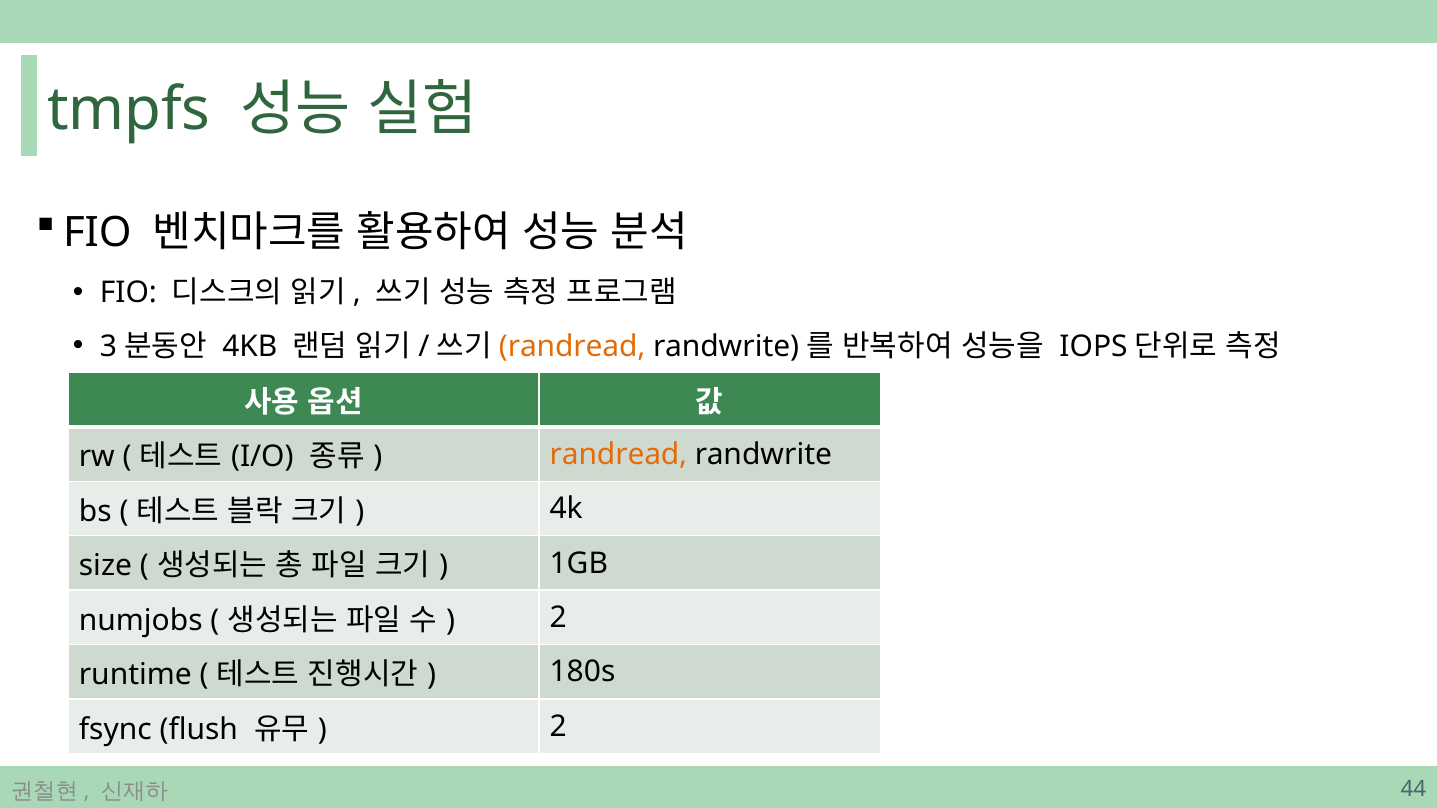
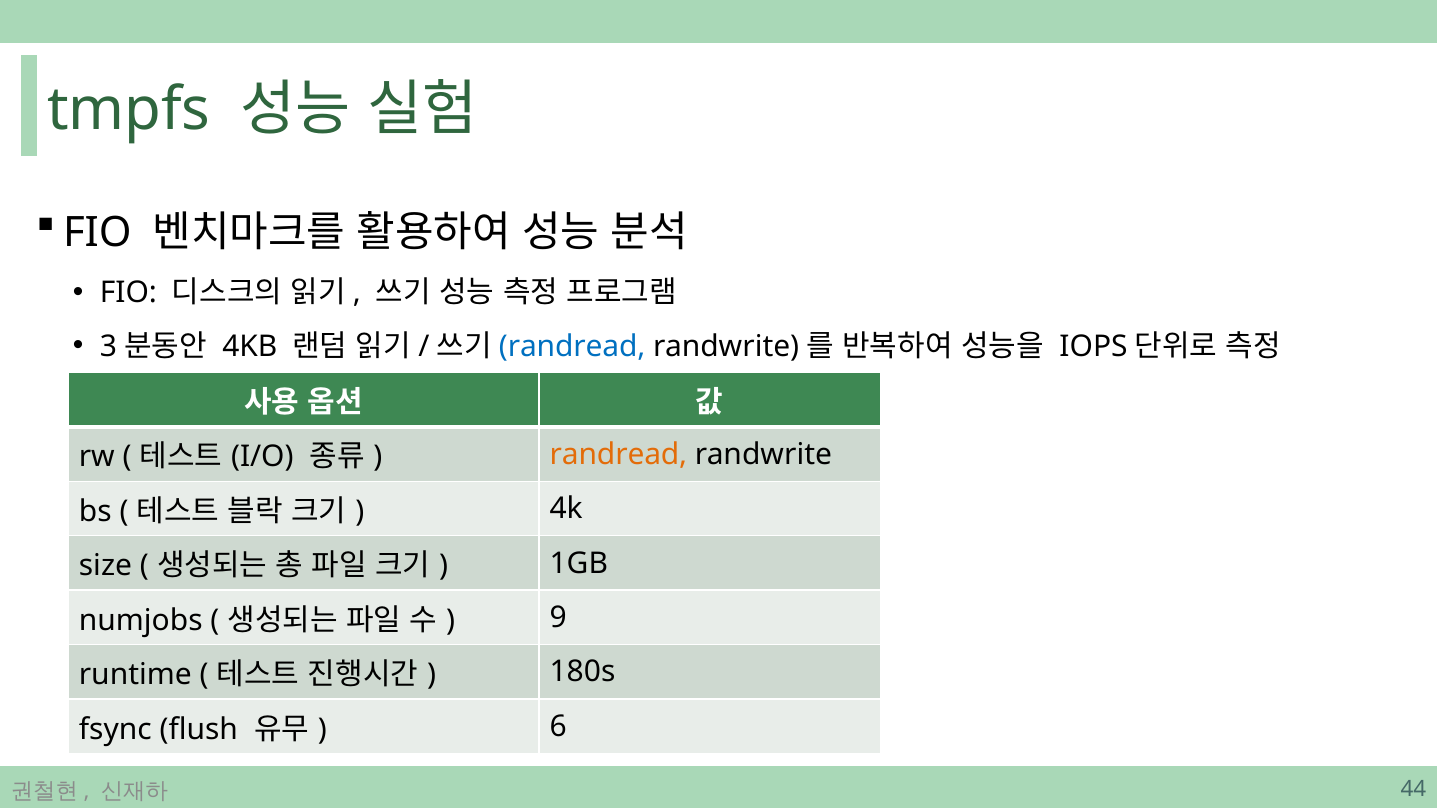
randread colour: orange -> blue (572, 347)
2: 2 -> 9 (558, 618)
2: 2 -> 6 (558, 727)
